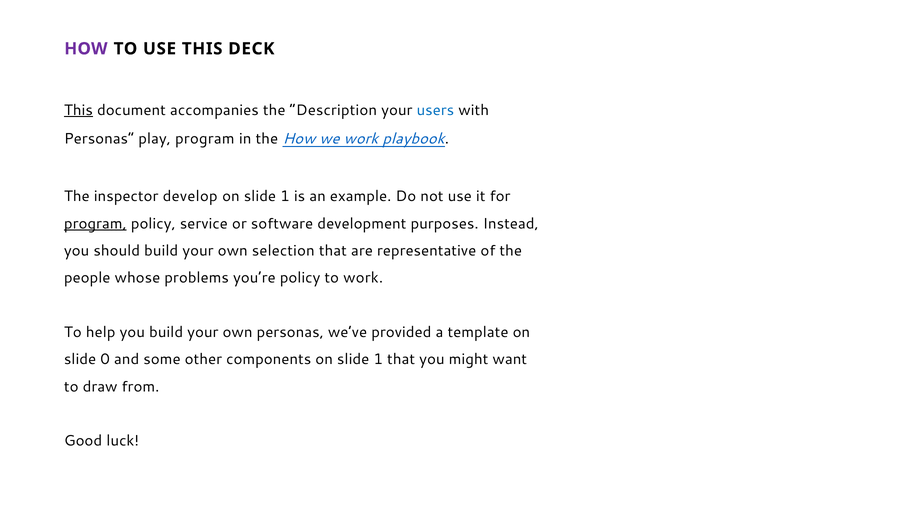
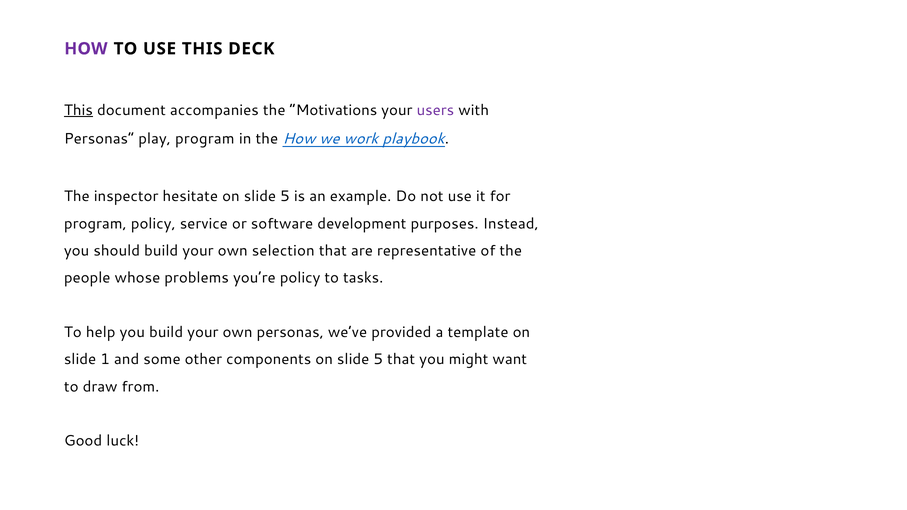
Description: Description -> Motivations (333, 110)
users colour: blue -> purple (435, 110)
develop: develop -> hesitate (190, 196)
1: 1 -> 5 (285, 196)
program underline: present -> none (95, 224)
to work: work -> tasks (363, 278)
0: 0 -> 1 (105, 360)
components on slide 1: 1 -> 5 (378, 360)
